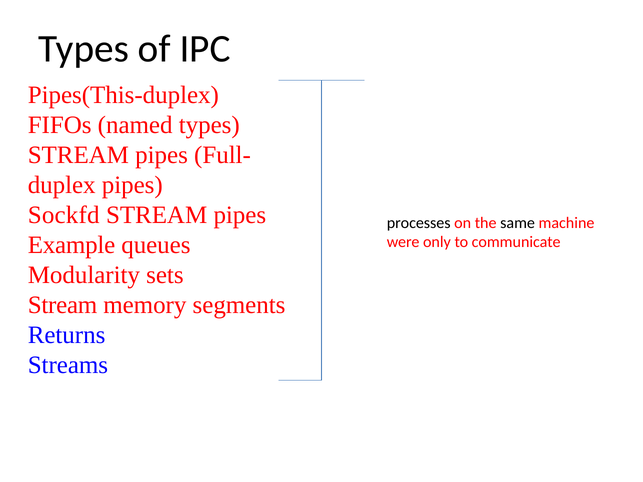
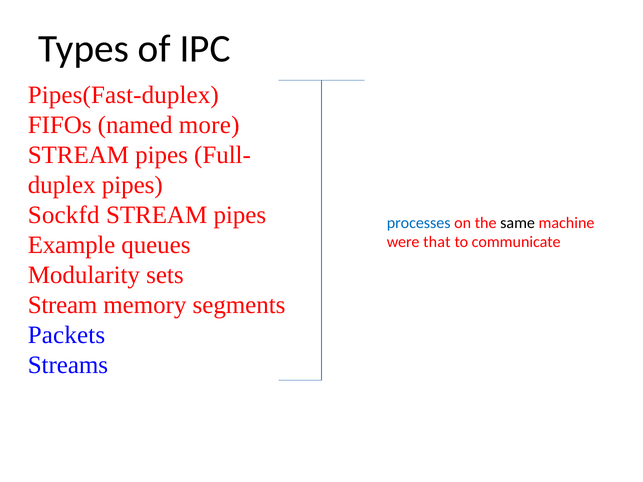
Pipes(This-duplex: Pipes(This-duplex -> Pipes(Fast-duplex (123, 95)
named types: types -> more (209, 125)
processes colour: black -> blue (419, 223)
only: only -> that (437, 242)
Returns: Returns -> Packets (66, 335)
